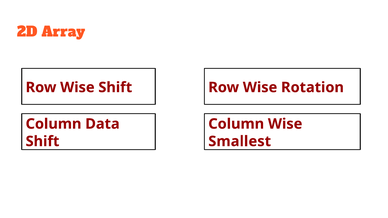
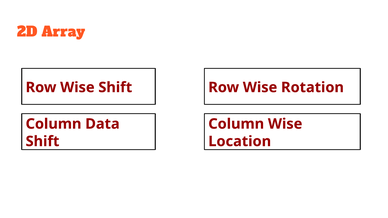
Smallest: Smallest -> Location (240, 142)
